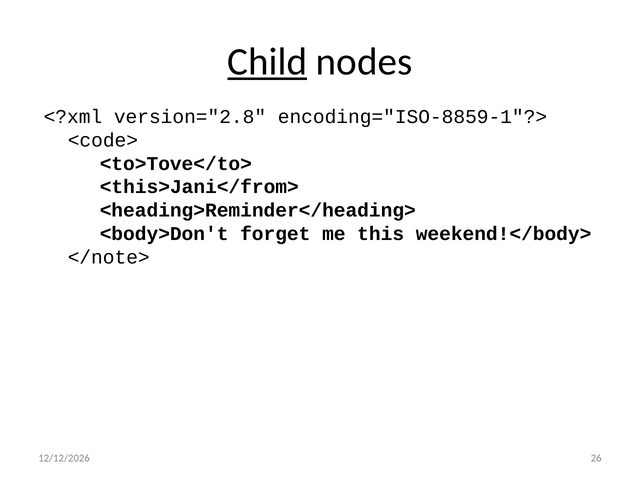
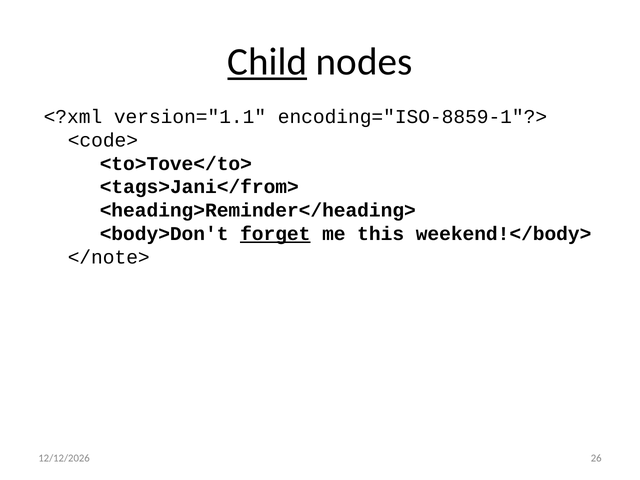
version="2.8: version="2.8 -> version="1.1 (190, 117)
<this>Jani</from>: <this>Jani</from> -> <tags>Jani</from> (199, 187)
forget underline: none -> present (275, 234)
